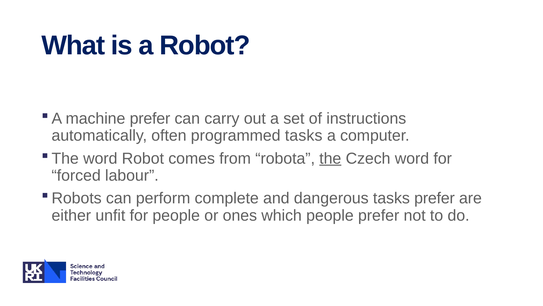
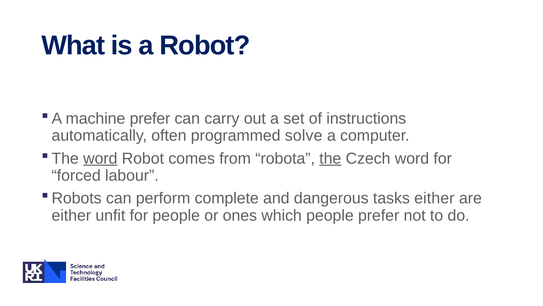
programmed tasks: tasks -> solve (304, 135)
word underline: none -> present (100, 158)
tasks prefer: prefer -> either (434, 198)
